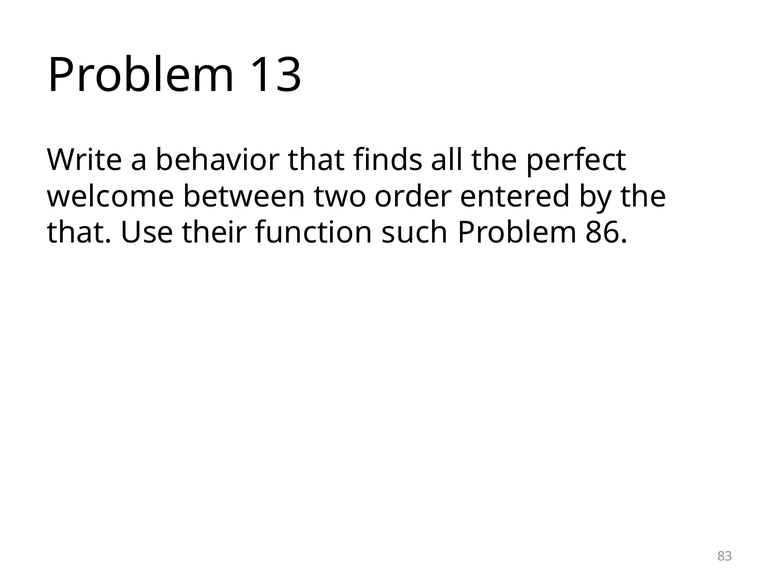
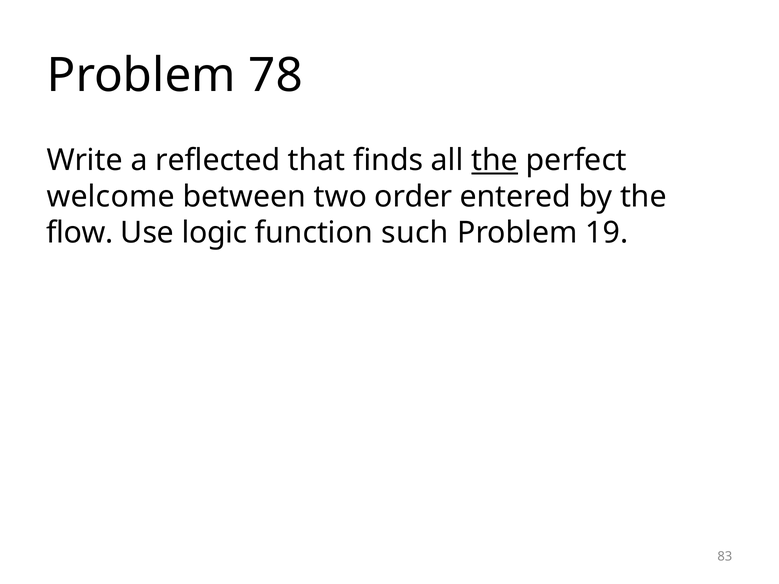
13: 13 -> 78 (276, 75)
behavior: behavior -> reflected (218, 160)
the underline: none -> present (495, 160)
that: that -> flow (80, 233)
their: their -> logic (215, 233)
86: 86 -> 19 (607, 233)
